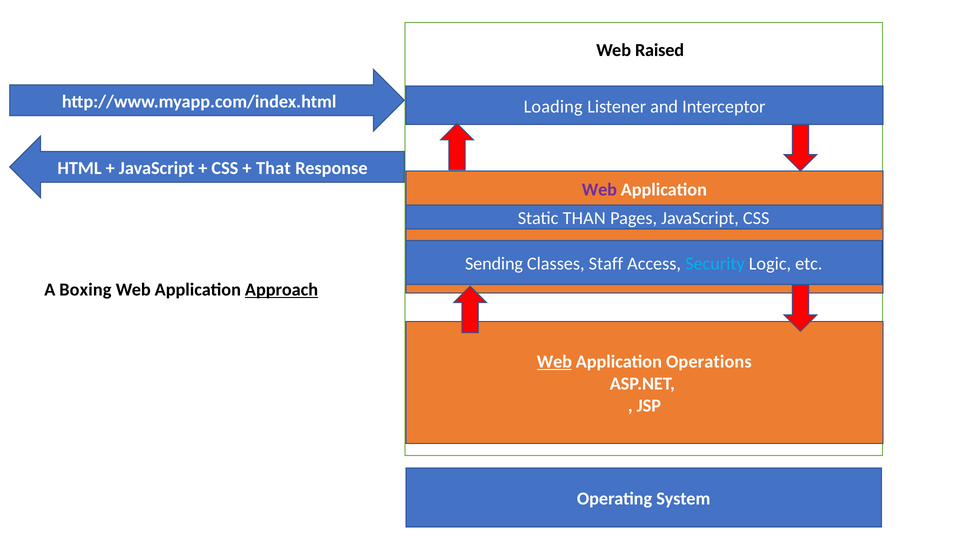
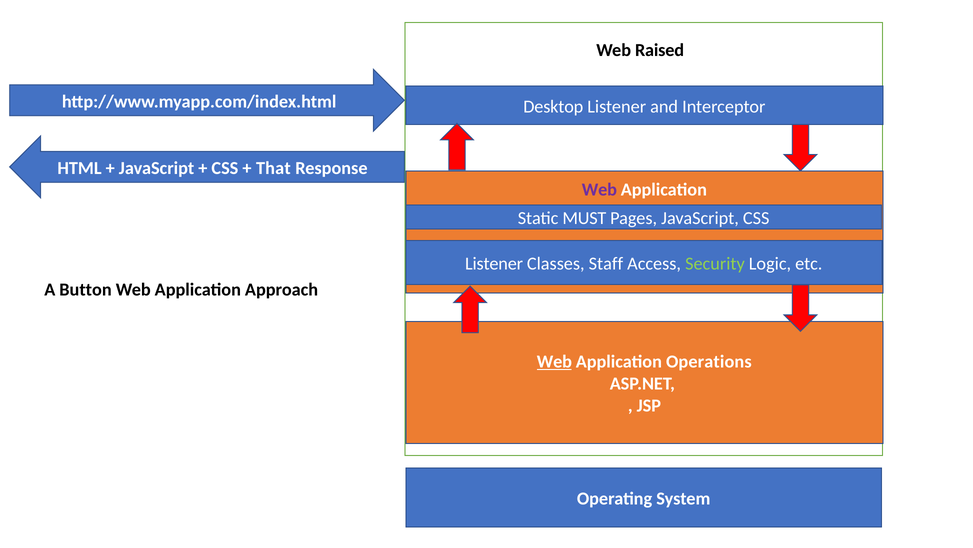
Loading: Loading -> Desktop (553, 106)
THAN: THAN -> MUST (584, 218)
Sending: Sending -> Listener (494, 263)
Security colour: light blue -> light green (715, 263)
Boxing: Boxing -> Button (86, 289)
Approach underline: present -> none (282, 289)
